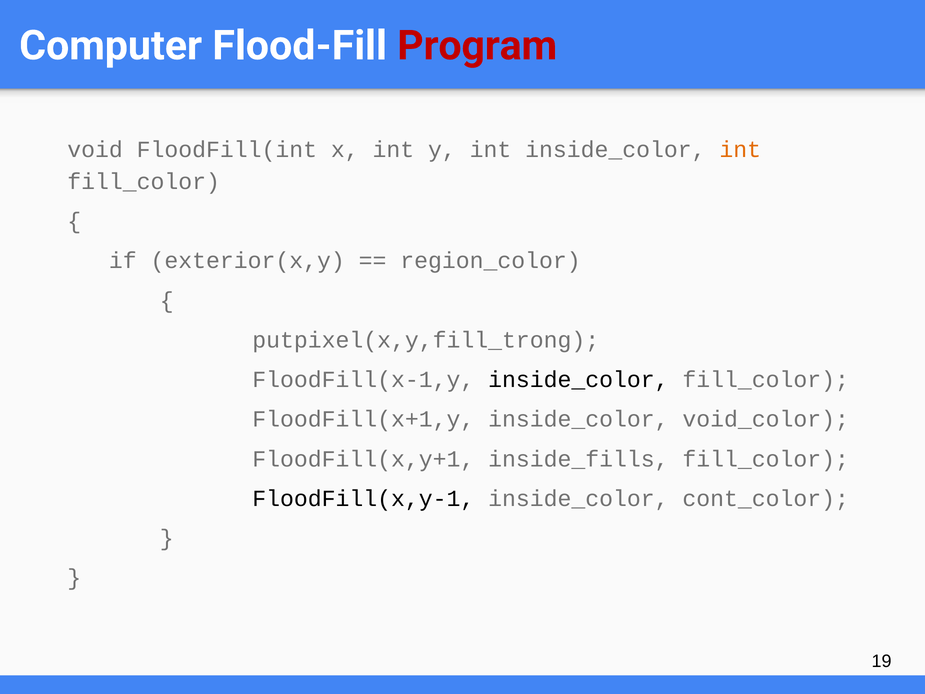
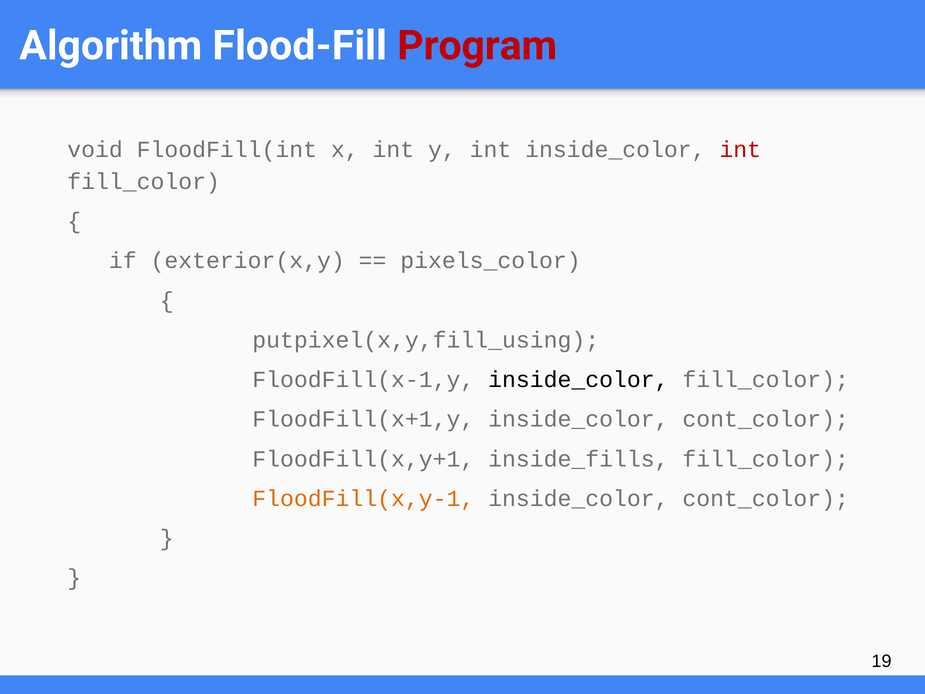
Computer: Computer -> Algorithm (111, 46)
int colour: orange -> red (740, 150)
region_color: region_color -> pixels_color (491, 261)
putpixel(x,y,fill_trong: putpixel(x,y,fill_trong -> putpixel(x,y,fill_using (426, 340)
FloodFill(x+1,y inside_color void_color: void_color -> cont_color (766, 419)
FloodFill(x,y-1 colour: black -> orange (363, 498)
